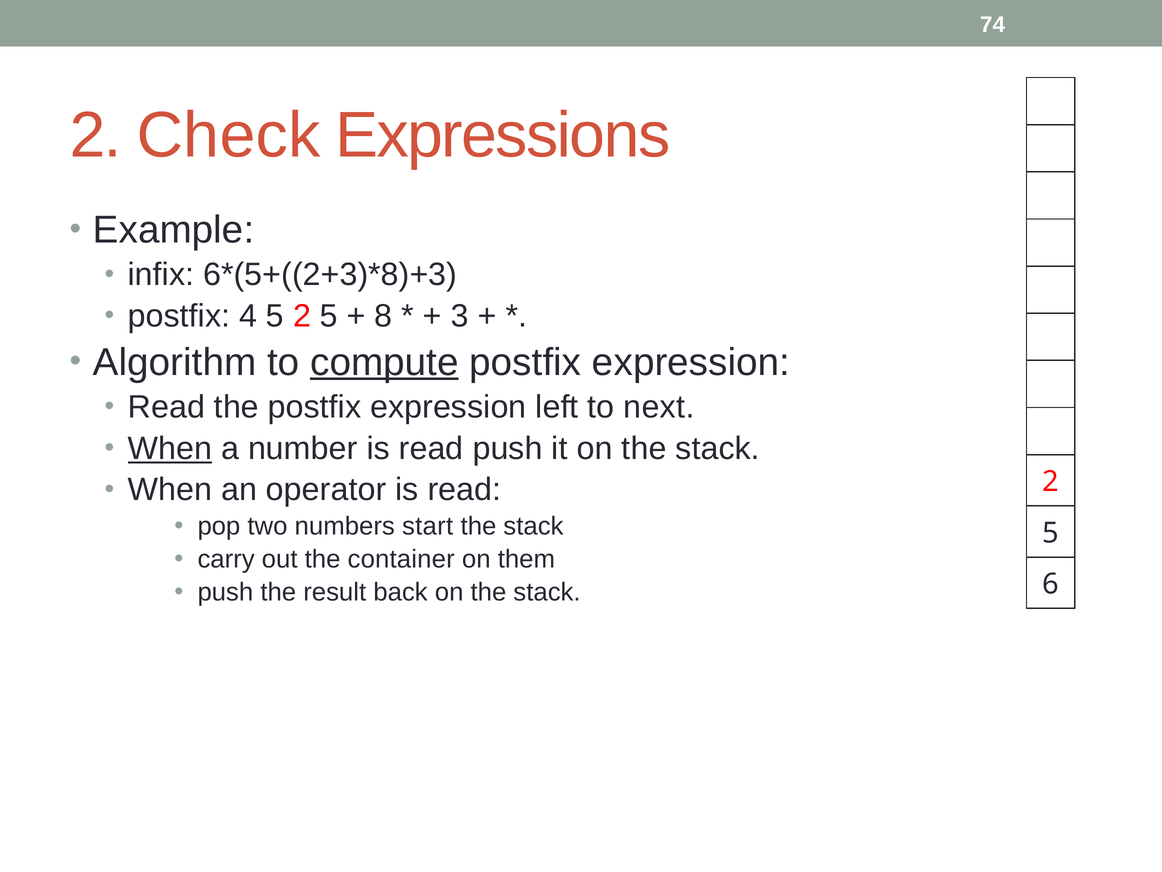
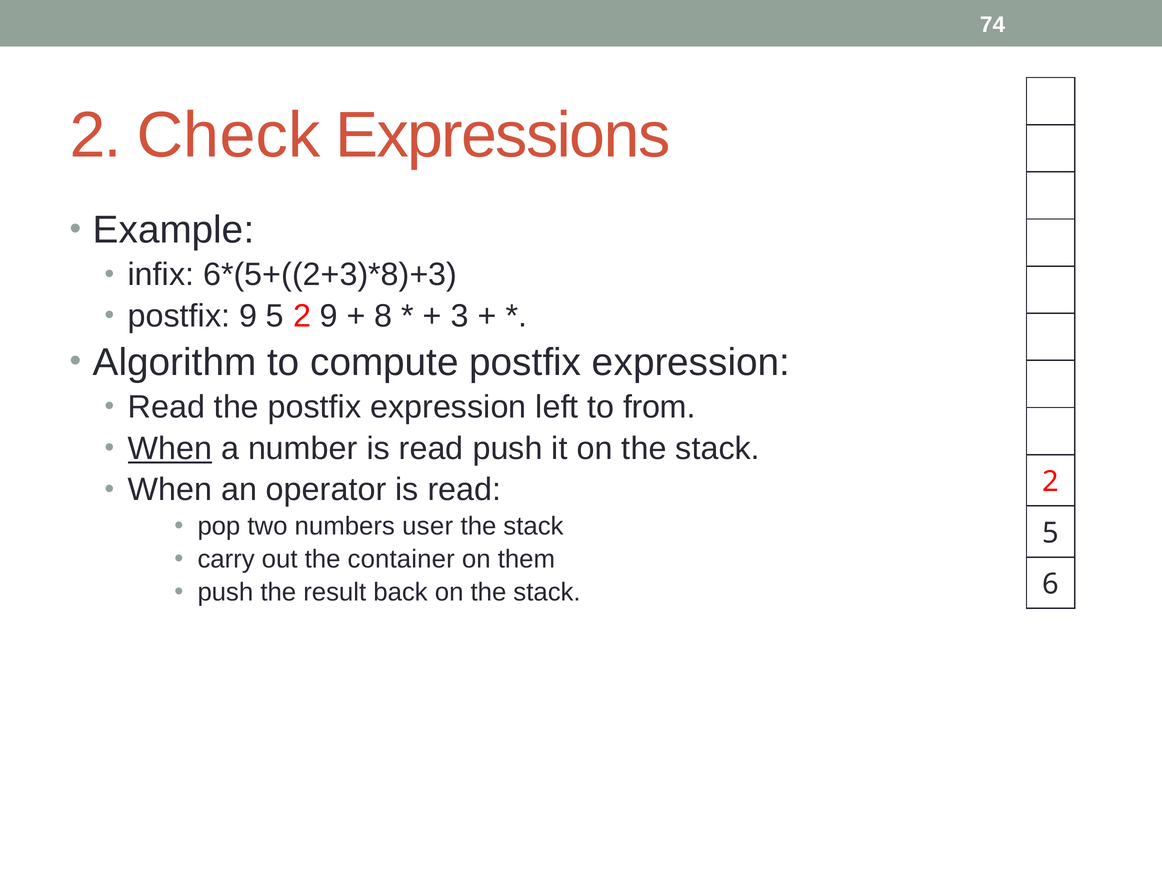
postfix 4: 4 -> 9 (248, 316)
5 2 5: 5 -> 9 (329, 316)
compute underline: present -> none (384, 362)
next: next -> from (659, 407)
start: start -> user (428, 526)
